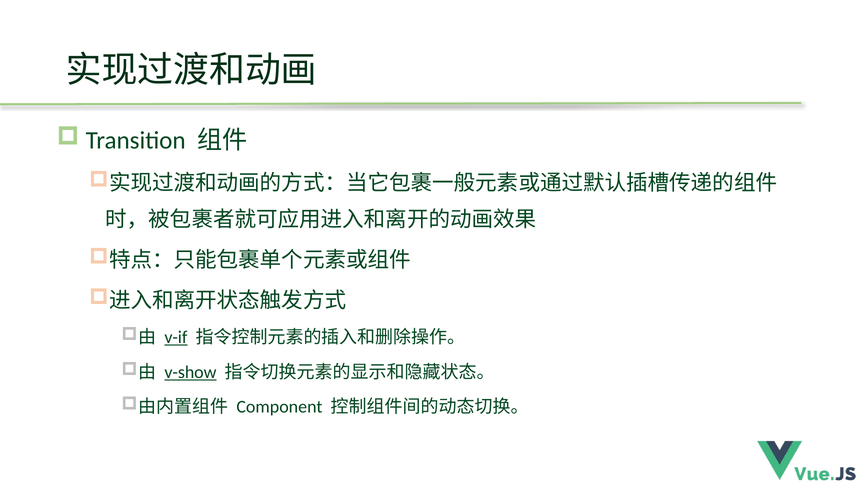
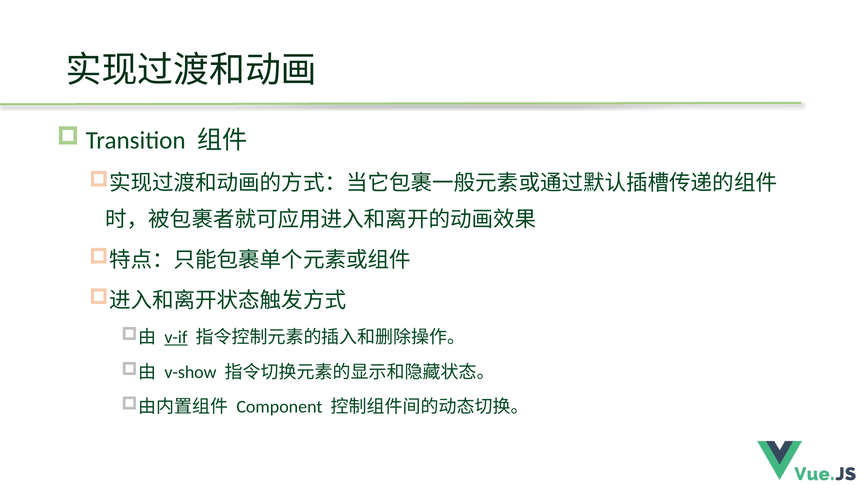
v-show underline: present -> none (190, 372)
